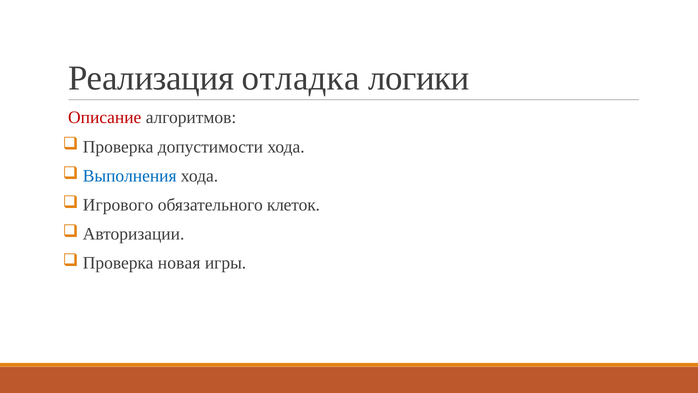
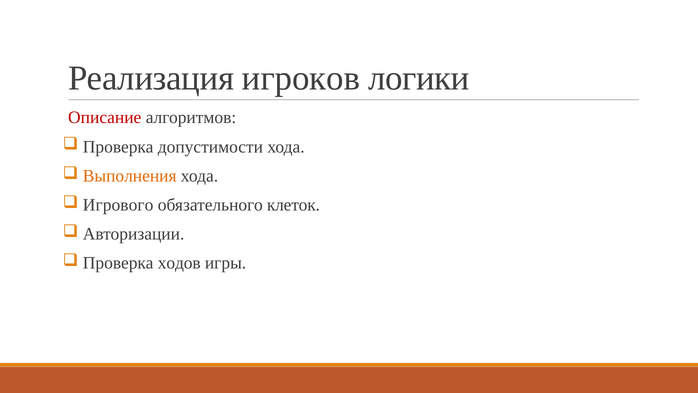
отладка: отладка -> игроков (301, 78)
Выполнения colour: blue -> orange (130, 176)
новая: новая -> ходов (179, 263)
